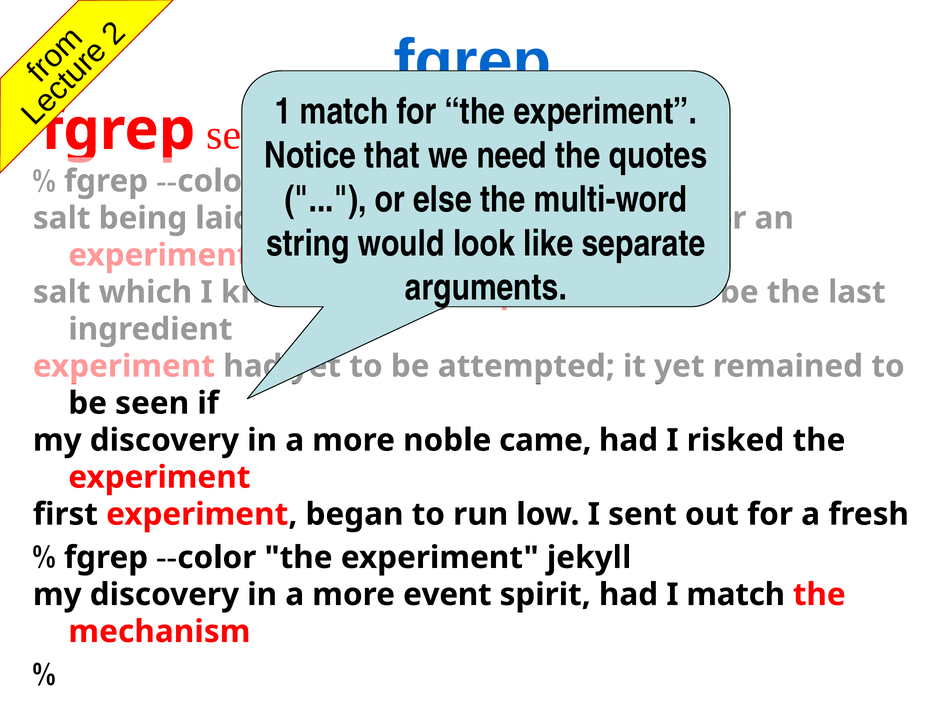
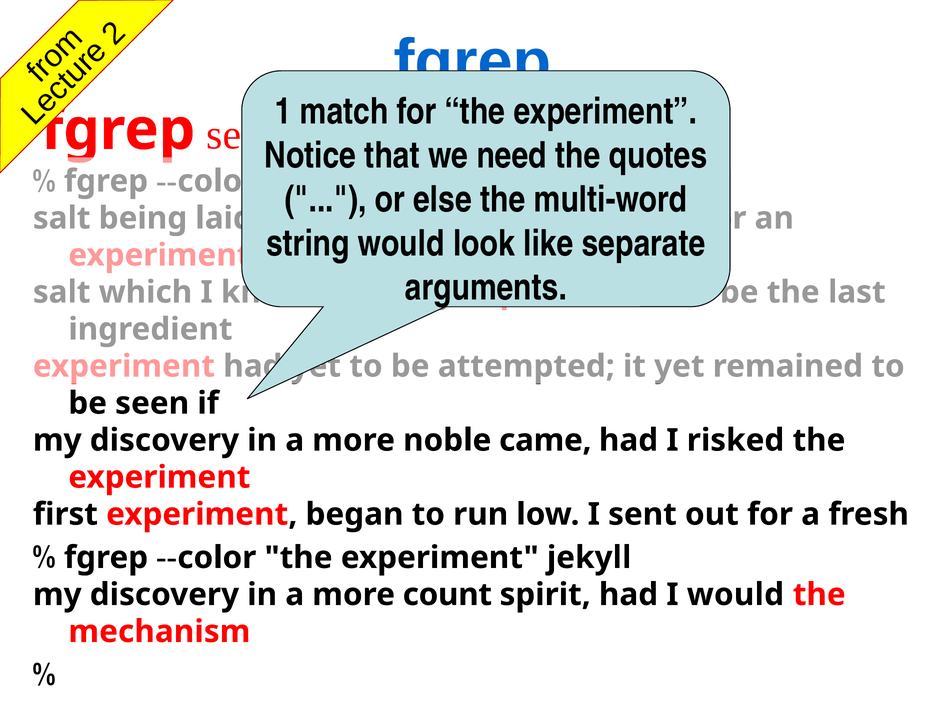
event: event -> count (447, 595)
I match: match -> would (735, 595)
